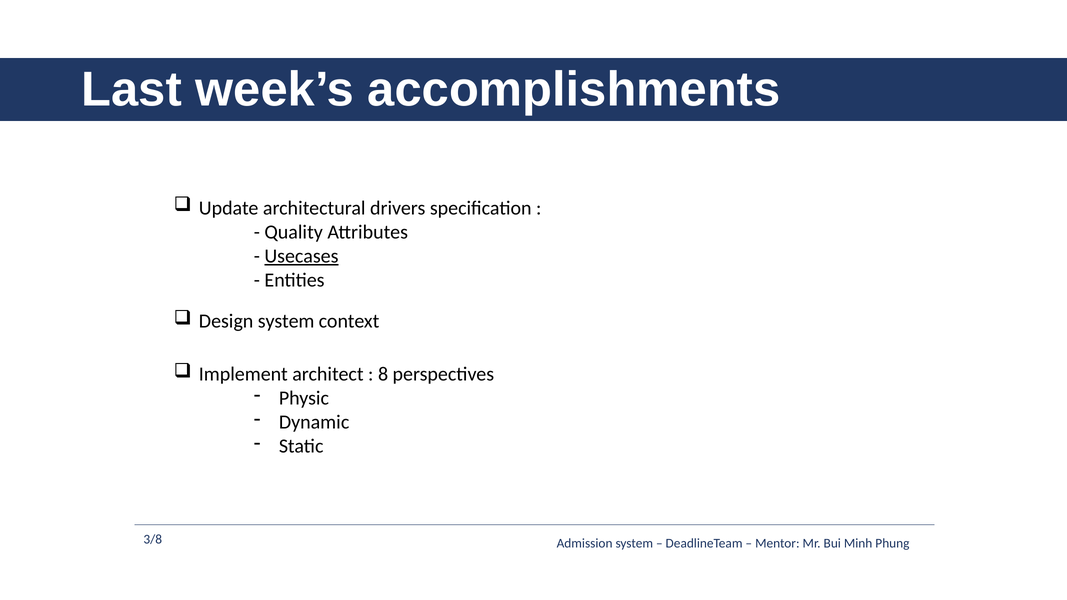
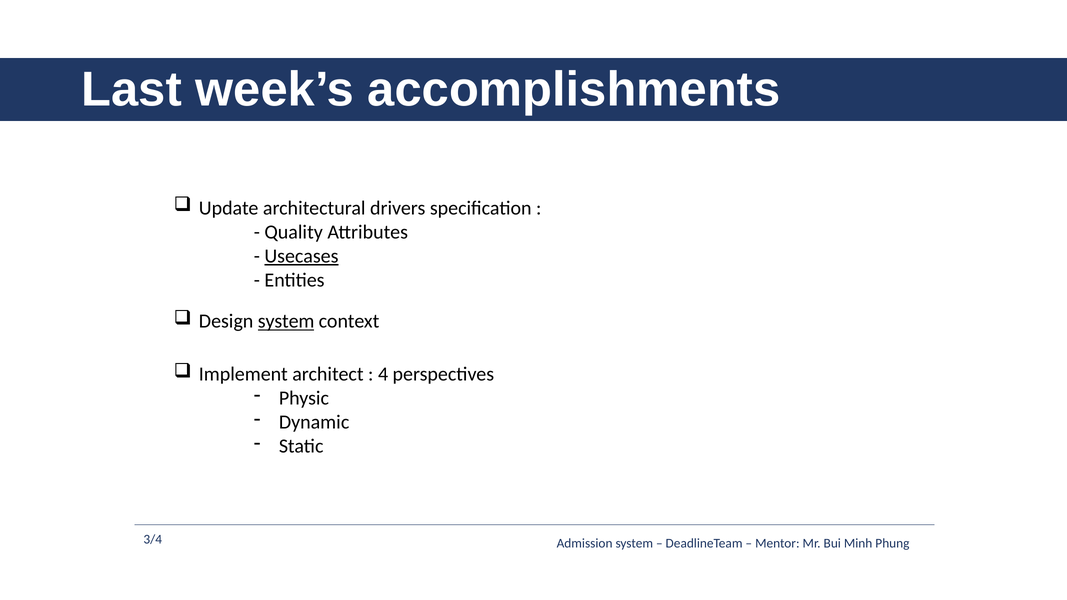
system underline: none -> present (286, 321)
8: 8 -> 4 (383, 374)
3/8: 3/8 -> 3/4 (153, 540)
